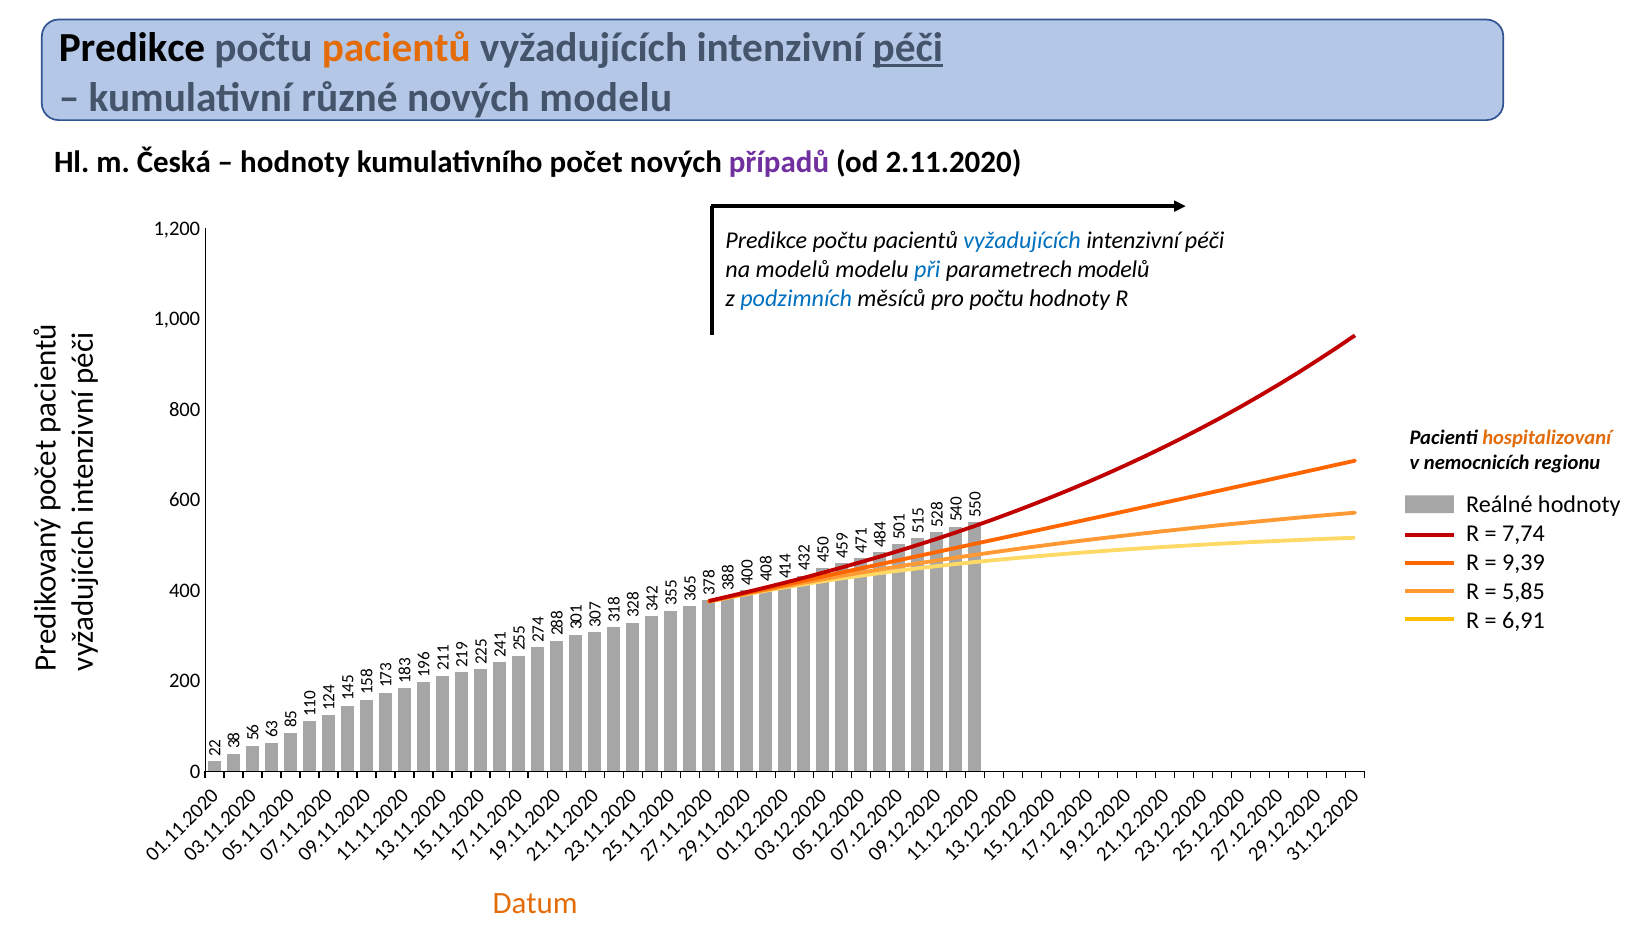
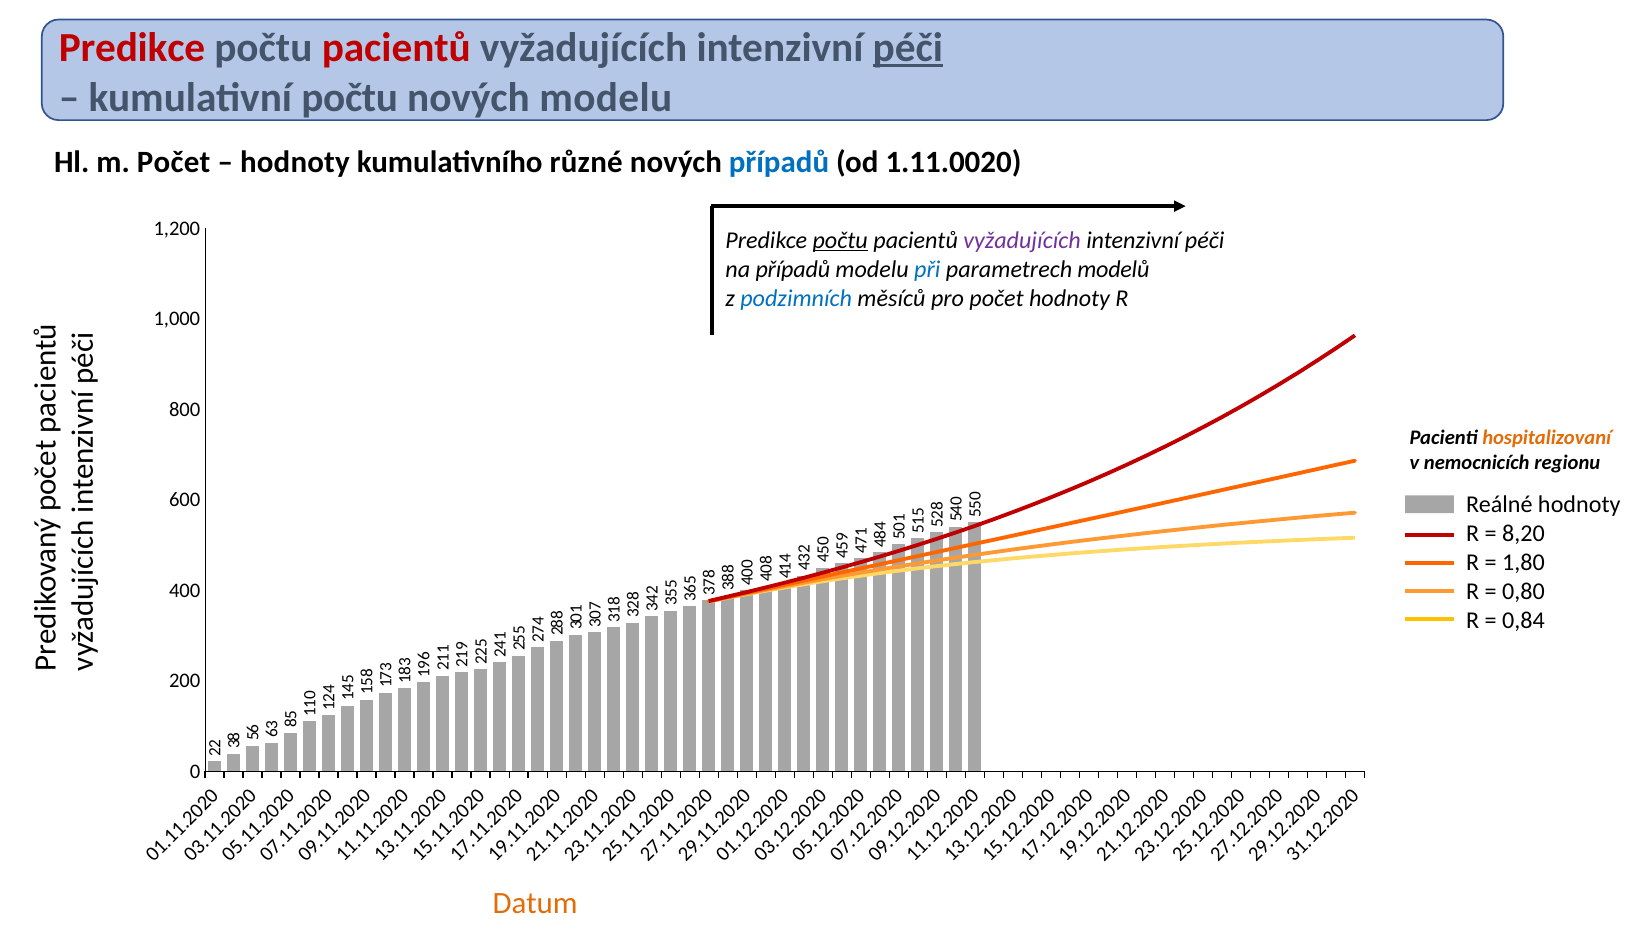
Predikce colour: black -> red (132, 48)
pacientů colour: orange -> red (396, 48)
kumulativní různé: různé -> počtu (350, 97)
m Česká: Česká -> Počet (174, 163)
počet: počet -> různé (586, 163)
případů colour: purple -> blue (779, 163)
2.11.2020: 2.11.2020 -> 1.11.0020 (953, 163)
počtu underline: none -> present (840, 240)
vyžadujících colour: blue -> purple (1022, 240)
na modelů: modelů -> případů (793, 269)
pro počtu: počtu -> počet (997, 298)
7,74: 7,74 -> 8,20 (1523, 534)
9,39: 9,39 -> 1,80 (1523, 563)
5,85: 5,85 -> 0,80 (1523, 592)
6,91: 6,91 -> 0,84 (1523, 621)
